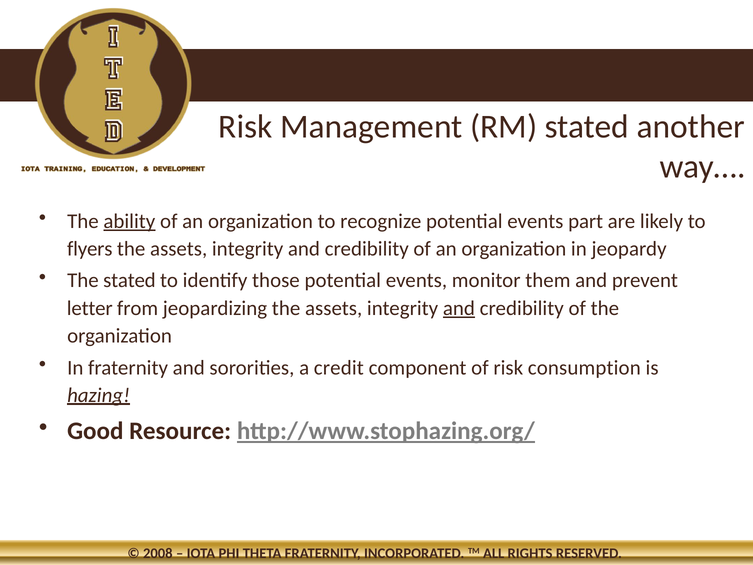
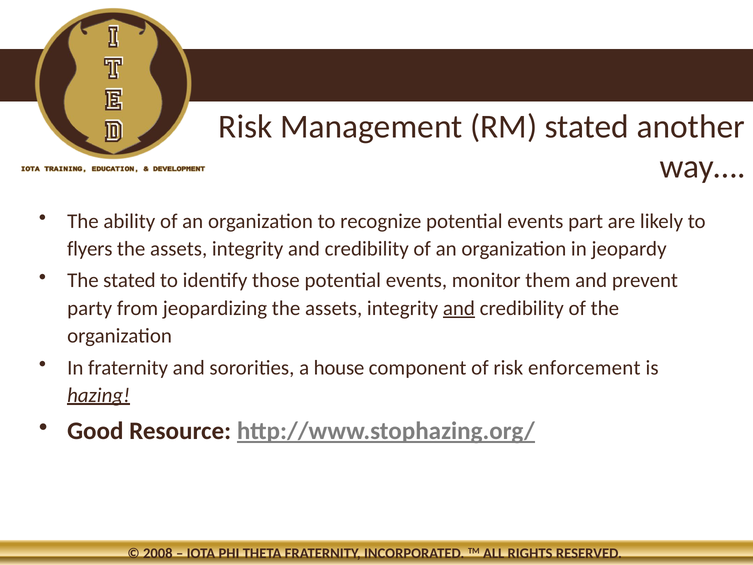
ability underline: present -> none (129, 221)
letter: letter -> party (90, 308)
credit: credit -> house (339, 367)
consumption: consumption -> enforcement (584, 367)
